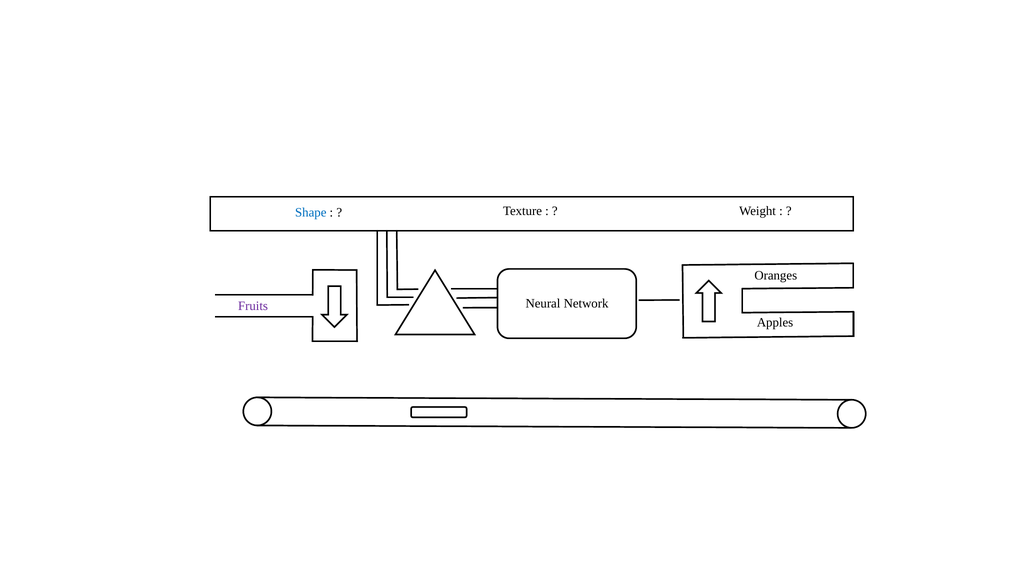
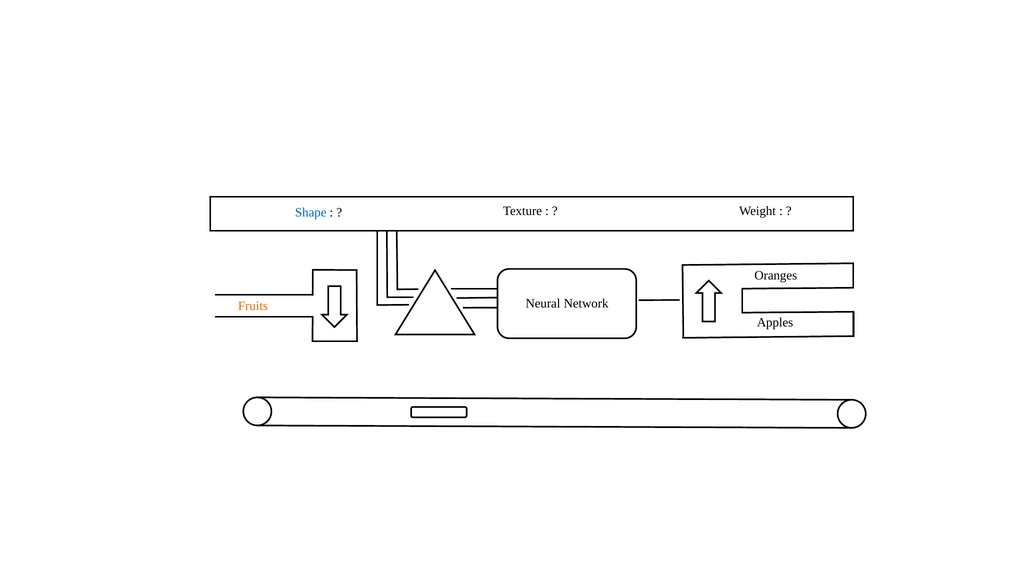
Fruits colour: purple -> orange (253, 306)
